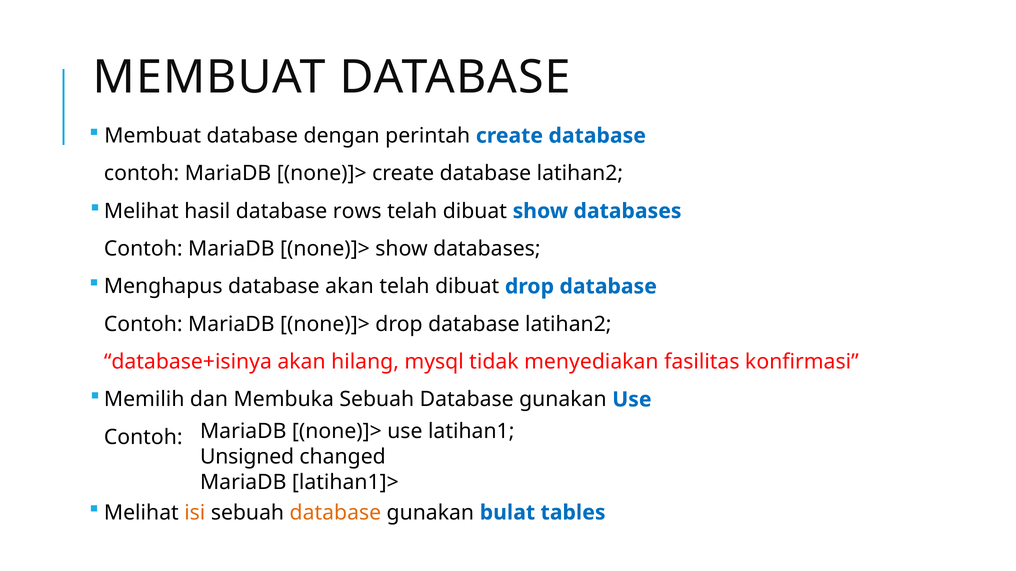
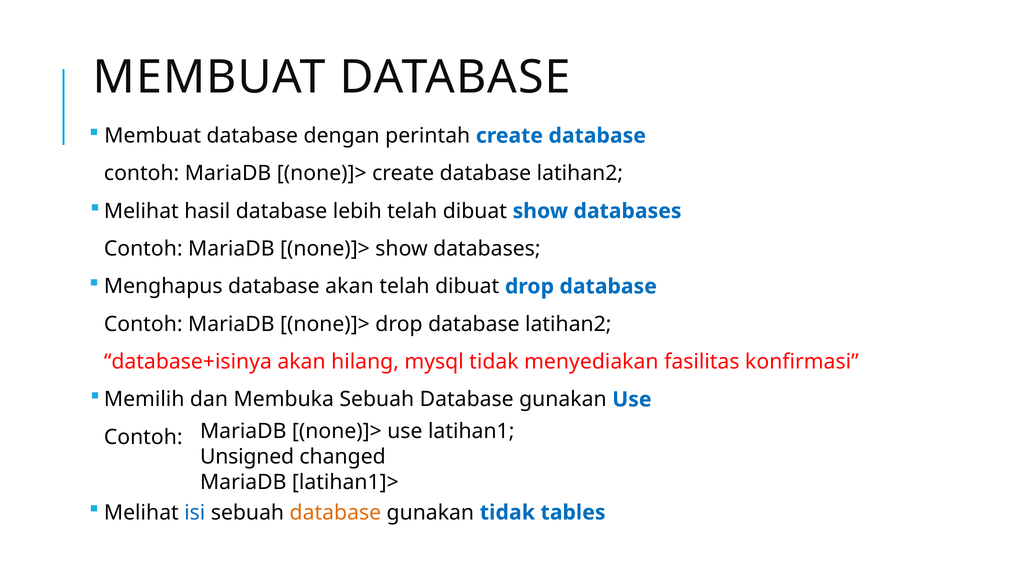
rows: rows -> lebih (357, 211)
isi colour: orange -> blue (195, 513)
gunakan bulat: bulat -> tidak (507, 513)
